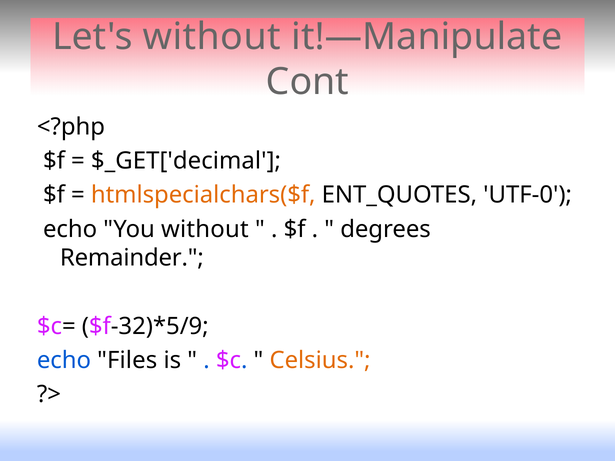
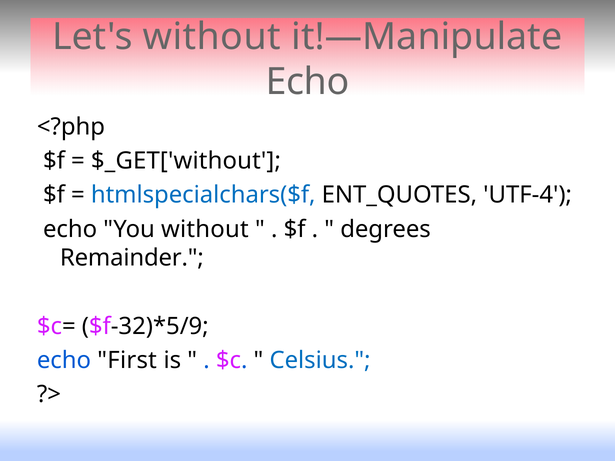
Cont: Cont -> Echo (308, 82)
$_GET['decimal: $_GET['decimal -> $_GET['without (186, 161)
htmlspecialchars($f colour: orange -> blue (203, 195)
UTF-0: UTF-0 -> UTF-4 (528, 195)
Files: Files -> First (127, 361)
Celsius colour: orange -> blue (320, 361)
